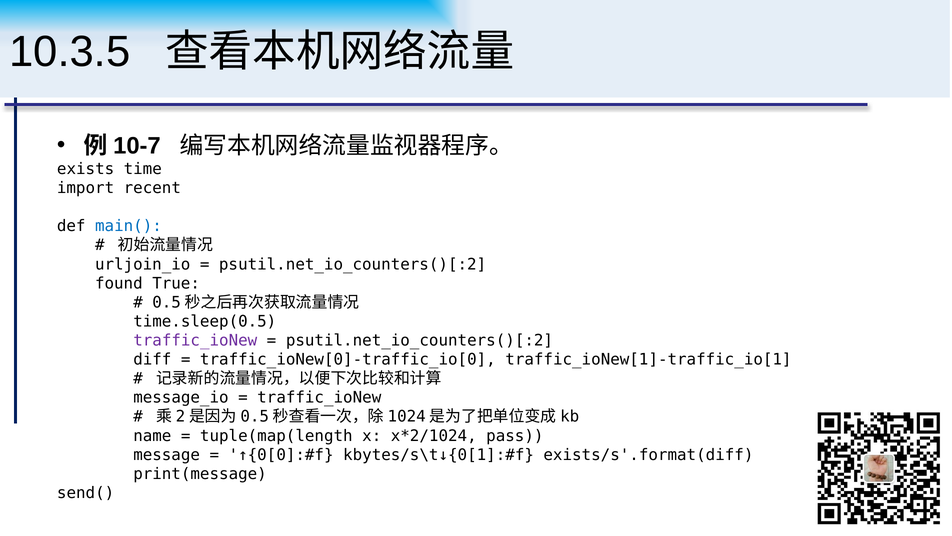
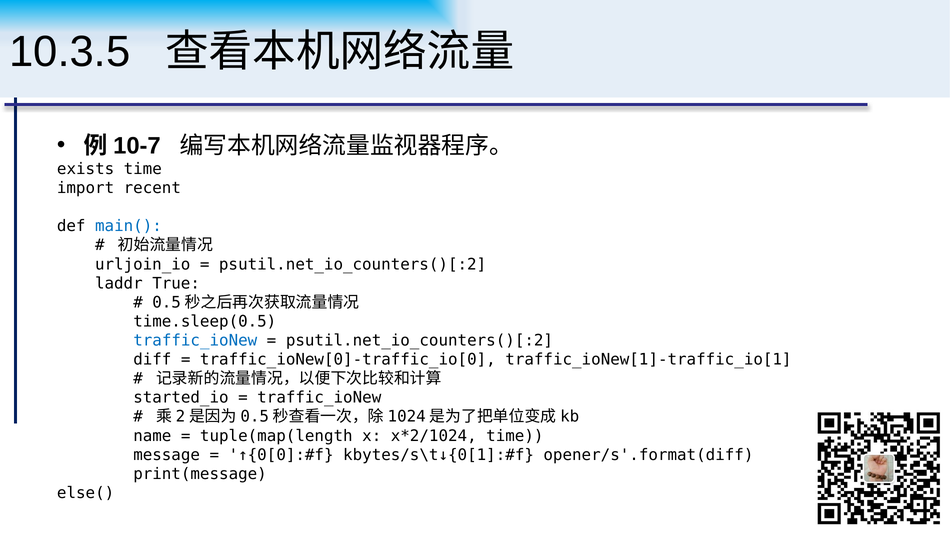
found: found -> laddr (119, 283)
traffic_ioNew colour: purple -> blue (195, 340)
message_io: message_io -> started_io (181, 397)
pass: pass -> time (515, 435)
exists/s'.format(diff: exists/s'.format(diff -> opener/s'.format(diff (648, 454)
send(: send( -> else( (86, 493)
